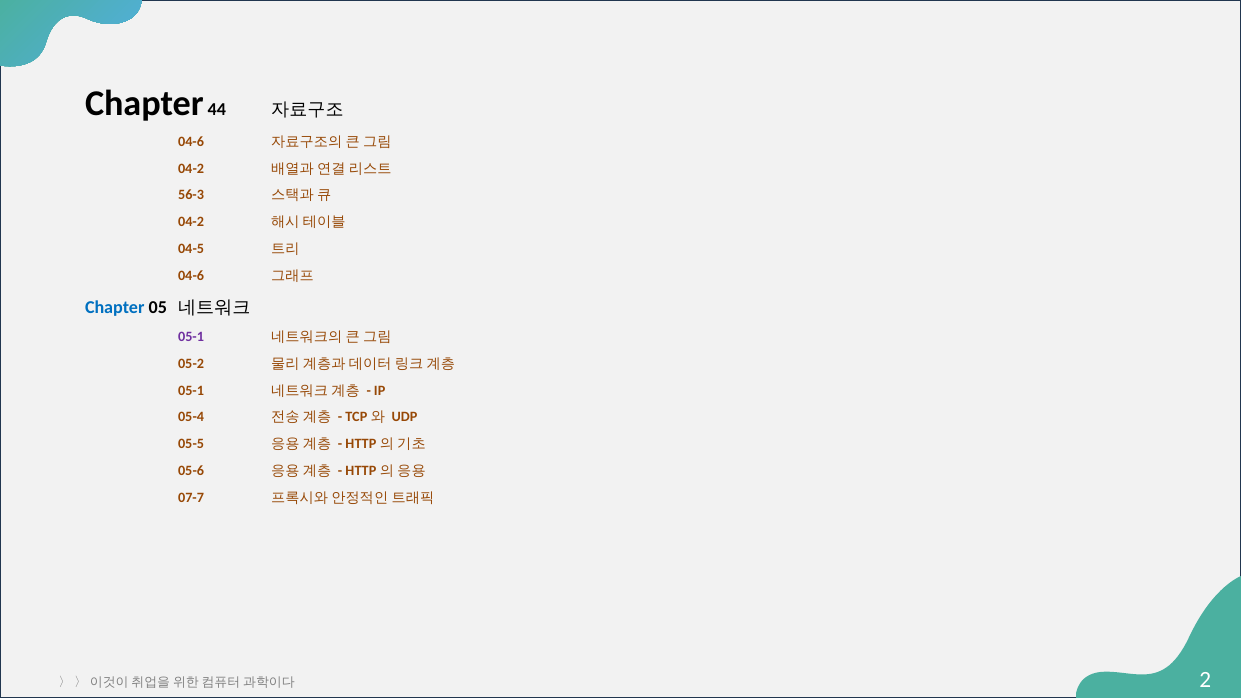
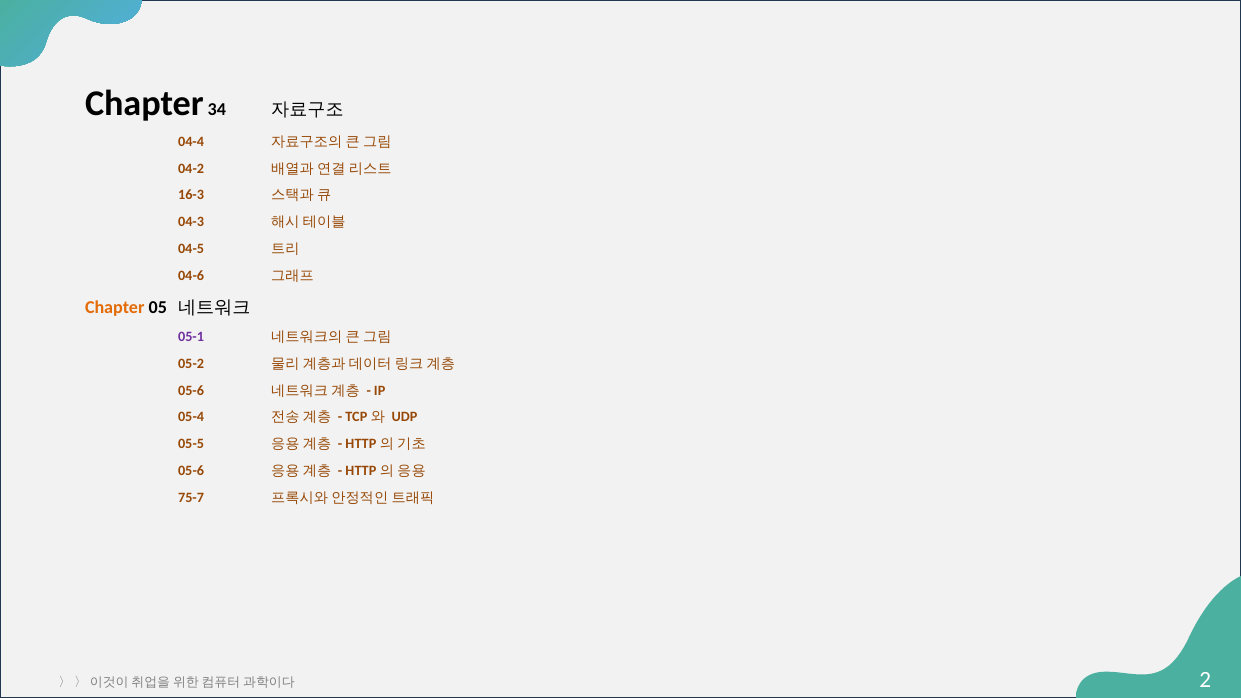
44: 44 -> 34 (217, 109)
04-6: 04-6 -> 04-4 (191, 142)
56-3: 56-3 -> 16-3 (191, 195)
04-2: 04-2 -> 04-3 (191, 222)
Chapter colour: blue -> orange (115, 308)
05-1: 05-1 -> 05-6 (191, 391)
07-7: 07-7 -> 75-7 (191, 498)
